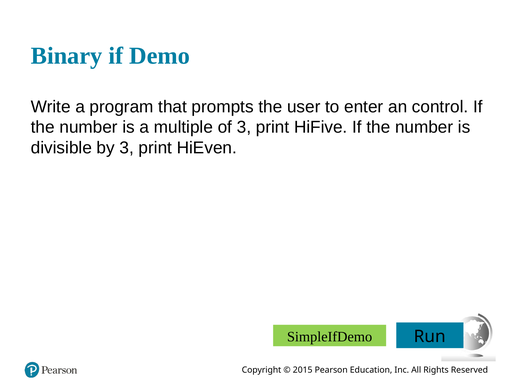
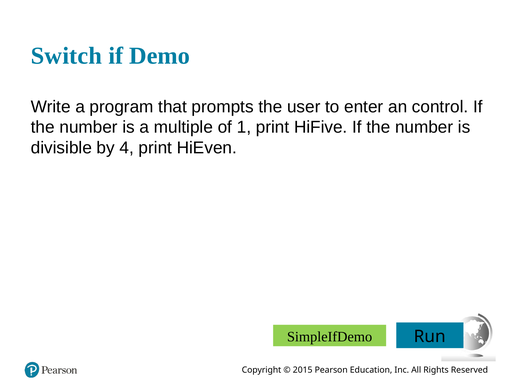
Binary: Binary -> Switch (66, 56)
of 3: 3 -> 1 (244, 127)
by 3: 3 -> 4 (127, 148)
